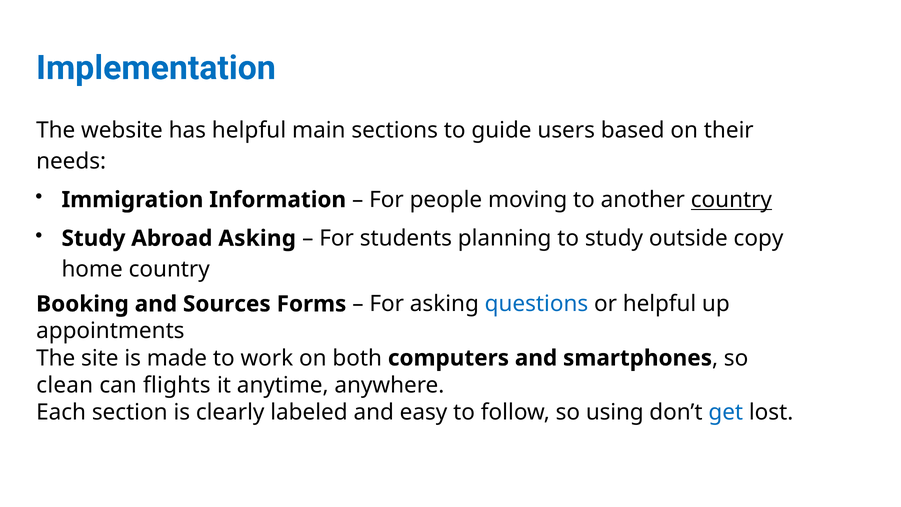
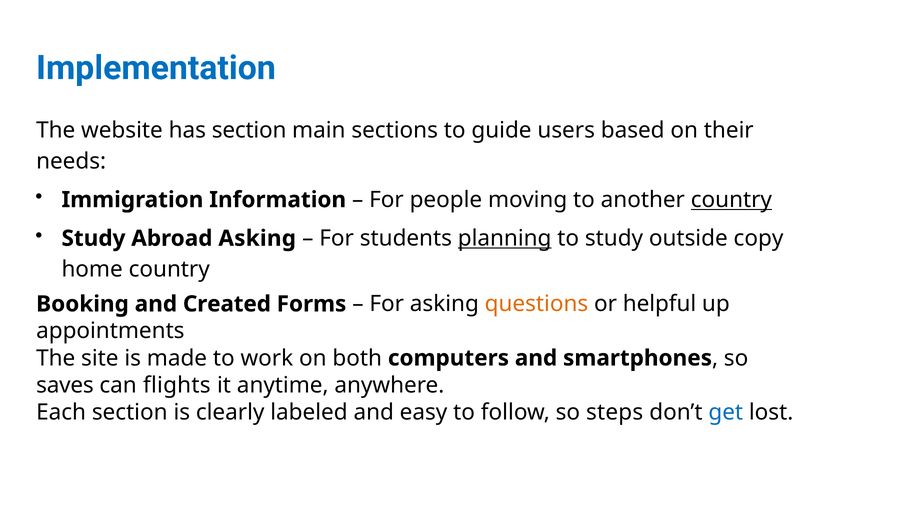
has helpful: helpful -> section (249, 130)
planning underline: none -> present (505, 238)
Sources: Sources -> Created (227, 304)
questions colour: blue -> orange (536, 304)
clean: clean -> saves (65, 385)
using: using -> steps (615, 412)
